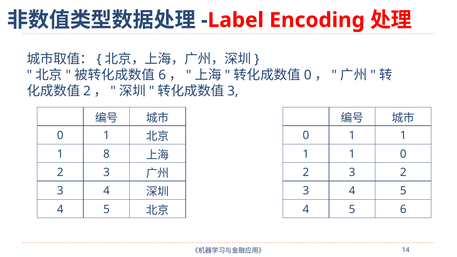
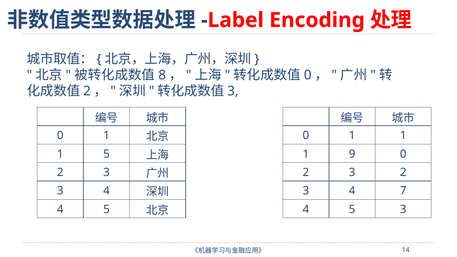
6: 6 -> 8 (162, 75)
1 8: 8 -> 5 (106, 154)
1: 1 -> 9 (352, 154)
3 4 5: 5 -> 7 (403, 191)
5 6: 6 -> 3 (403, 209)
